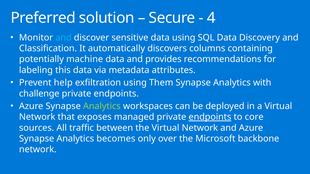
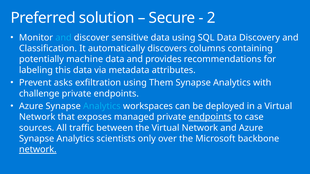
4: 4 -> 2 (211, 18)
help: help -> asks (63, 83)
Analytics colour: light green -> light blue (102, 106)
core: core -> case (254, 117)
becomes: becomes -> scientists (116, 139)
network underline: none -> present (38, 150)
